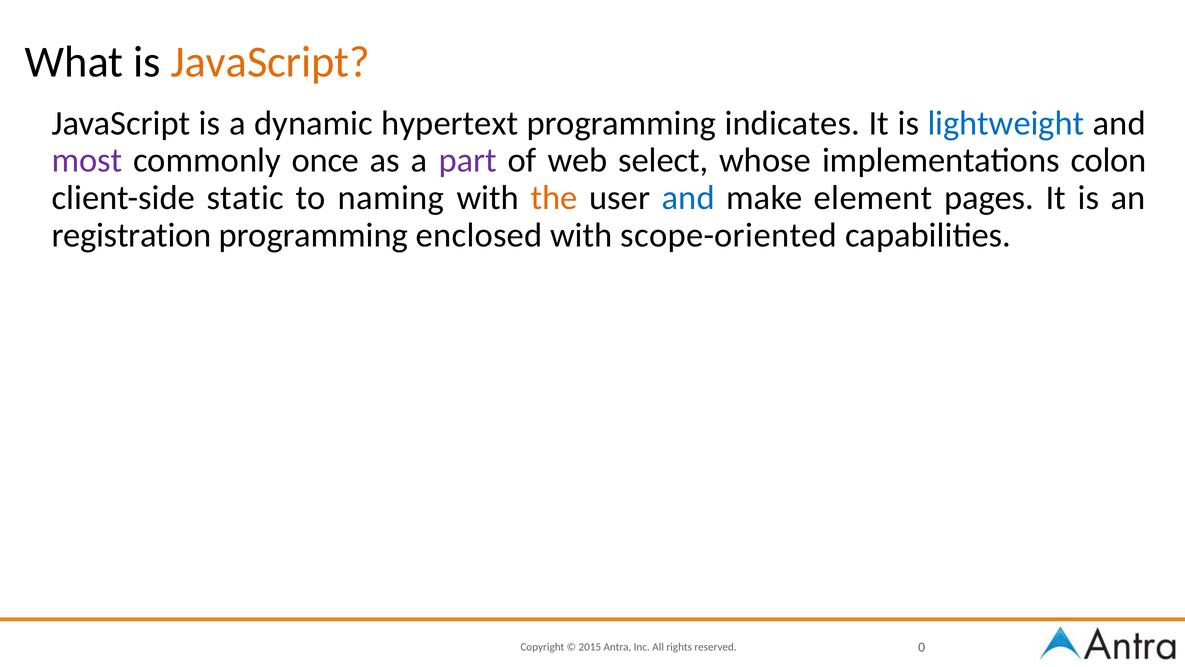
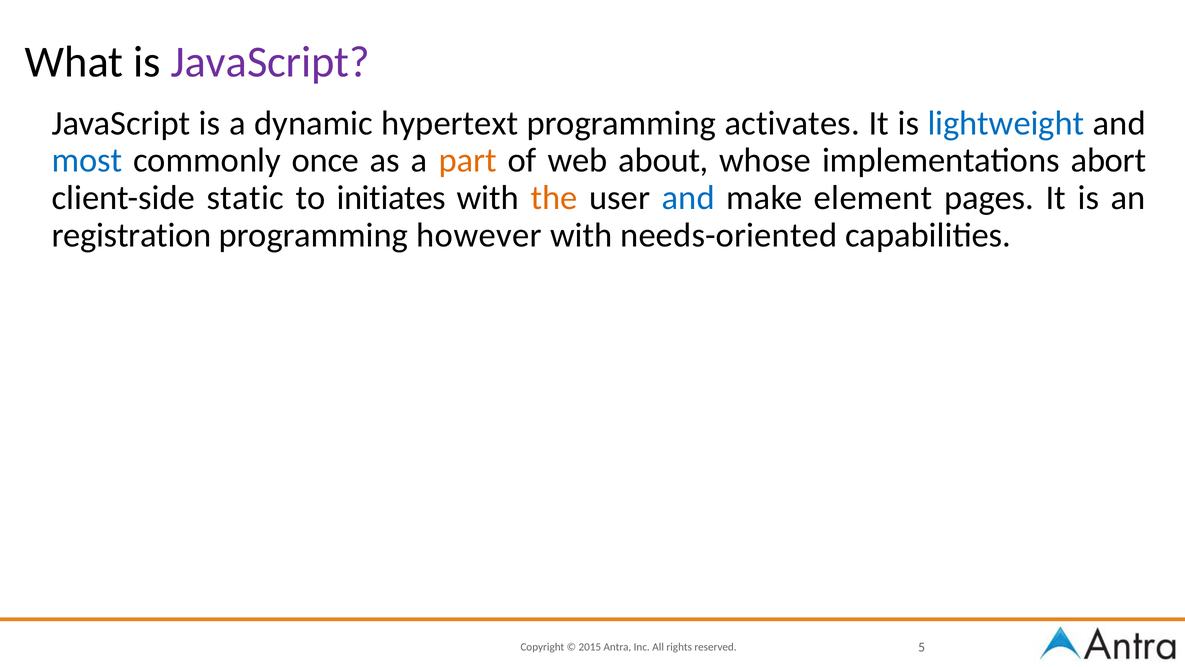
JavaScript colour: orange -> purple (270, 62)
indicates: indicates -> activates (792, 123)
most colour: purple -> blue (87, 160)
part colour: purple -> orange (468, 160)
select: select -> about (663, 160)
colon: colon -> abort (1109, 160)
naming: naming -> initiates (391, 198)
enclosed: enclosed -> however (479, 235)
scope-oriented: scope-oriented -> needs-oriented (729, 235)
0: 0 -> 5 (922, 647)
